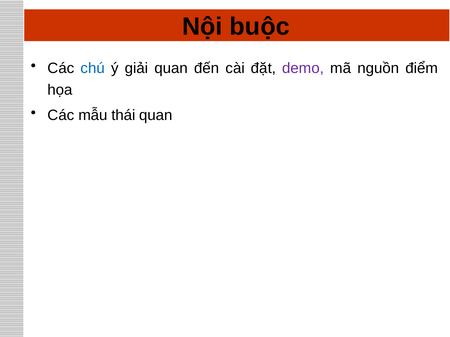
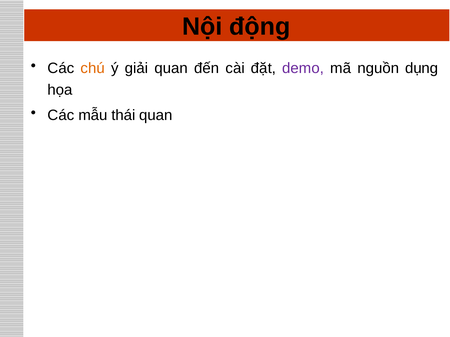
buộc: buộc -> động (260, 26)
chú colour: blue -> orange (93, 68)
điểm: điểm -> dụng (422, 68)
